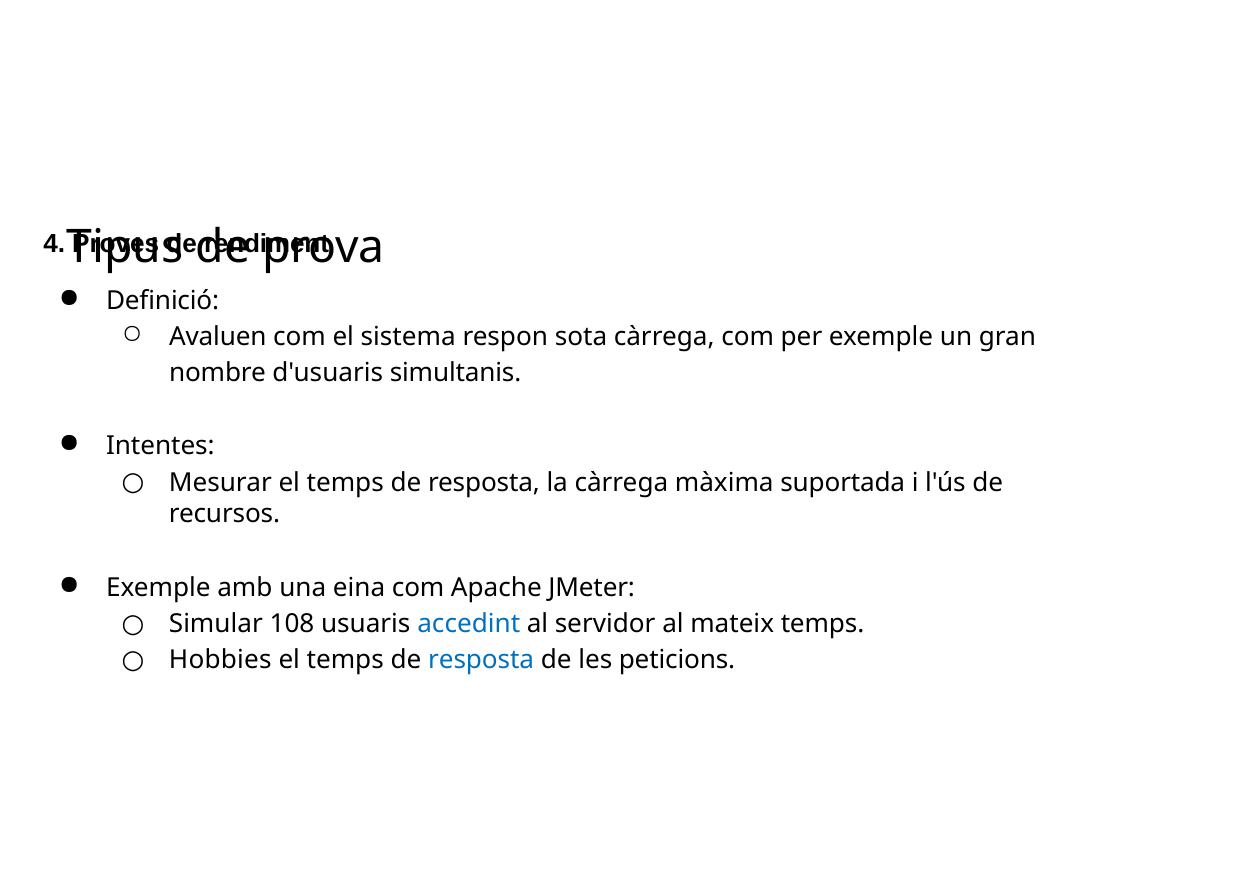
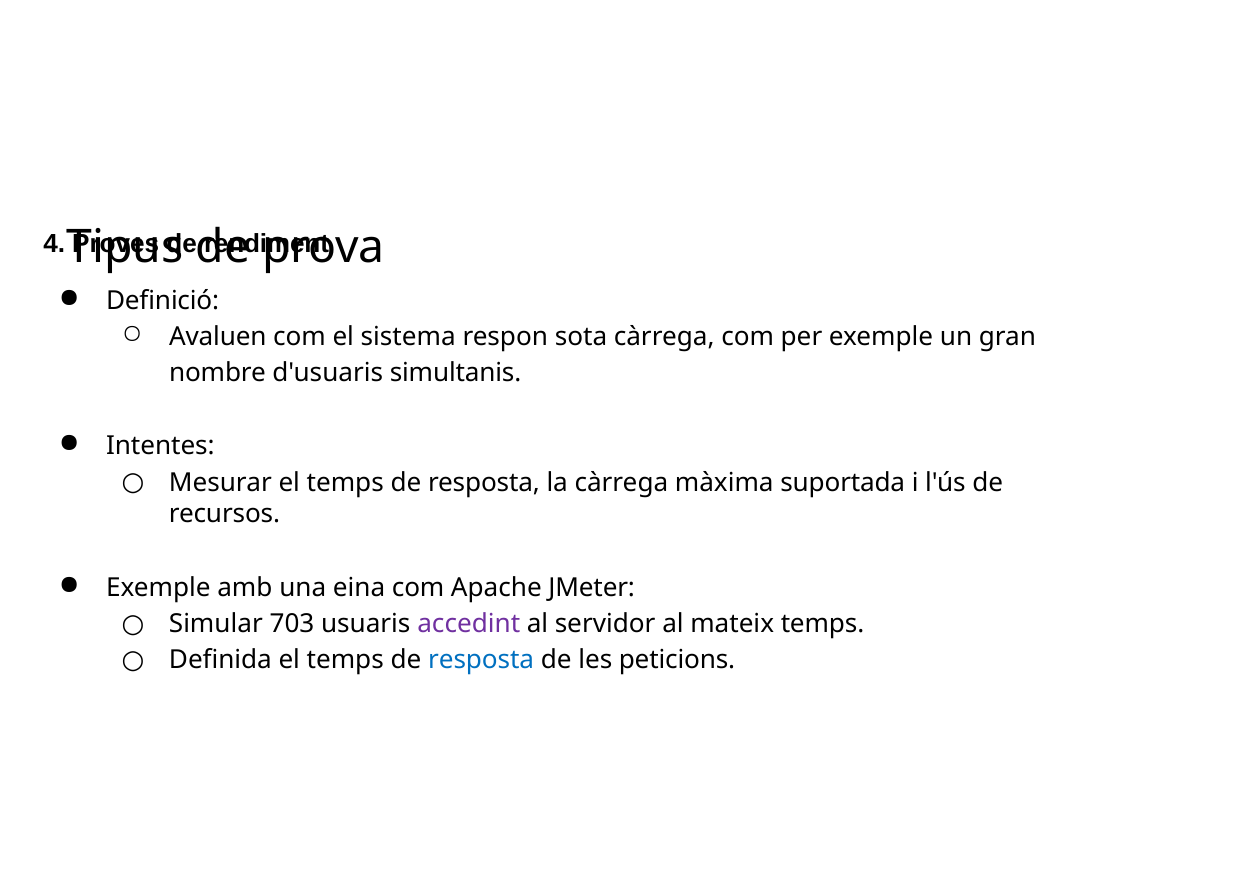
108: 108 -> 703 (292, 624)
accedint colour: blue -> purple (469, 624)
Hobbies: Hobbies -> Definida (220, 660)
